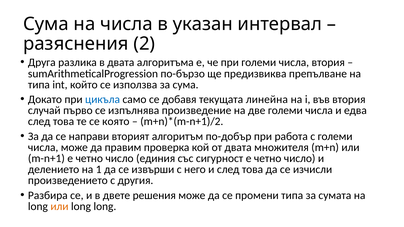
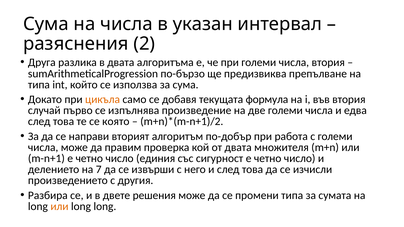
цикъла colour: blue -> orange (103, 100)
линейна: линейна -> формула (267, 100)
1: 1 -> 7 (99, 170)
